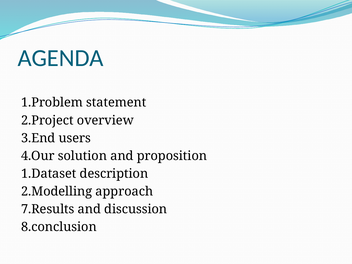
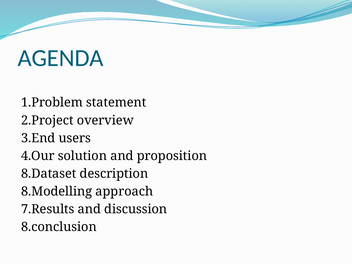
1.Dataset: 1.Dataset -> 8.Dataset (49, 174)
2.Modelling: 2.Modelling -> 8.Modelling (57, 191)
